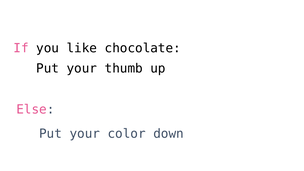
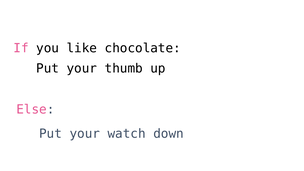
color: color -> watch (127, 134)
